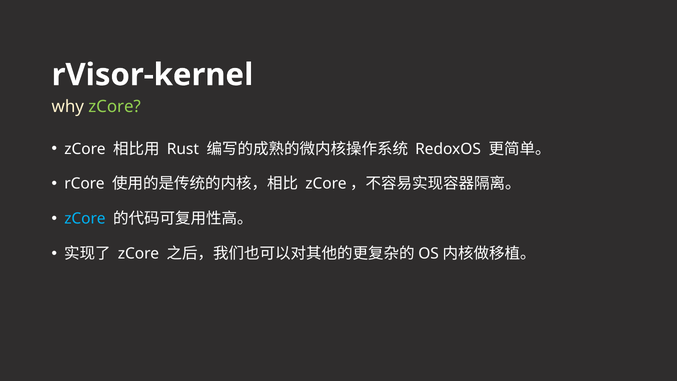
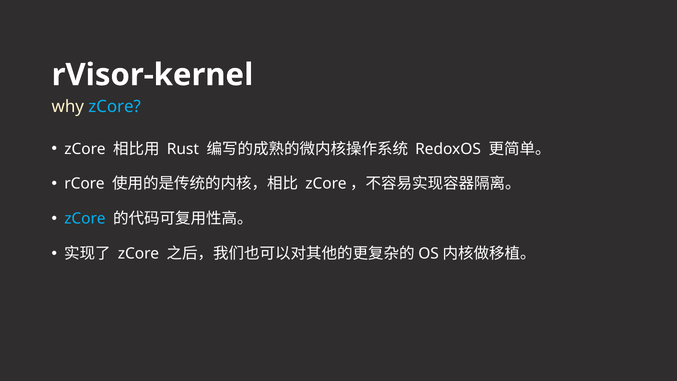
zCore colour: light green -> light blue (115, 106)
